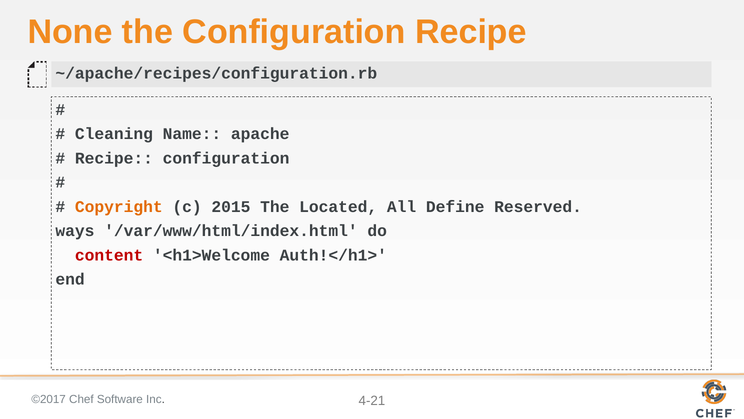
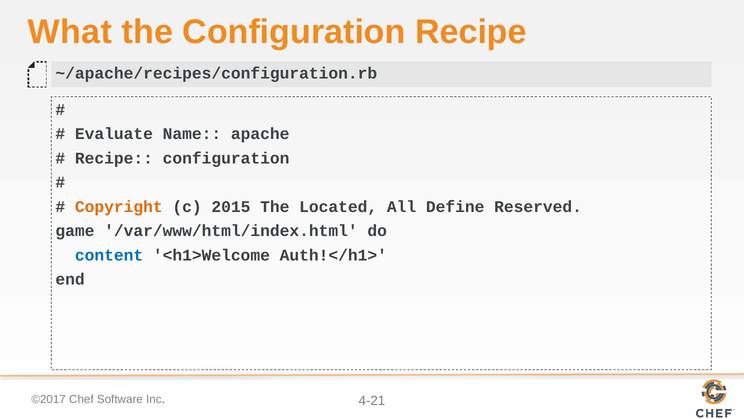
None: None -> What (70, 32)
Cleaning: Cleaning -> Evaluate (114, 134)
ways: ways -> game (75, 231)
content colour: red -> blue (109, 255)
